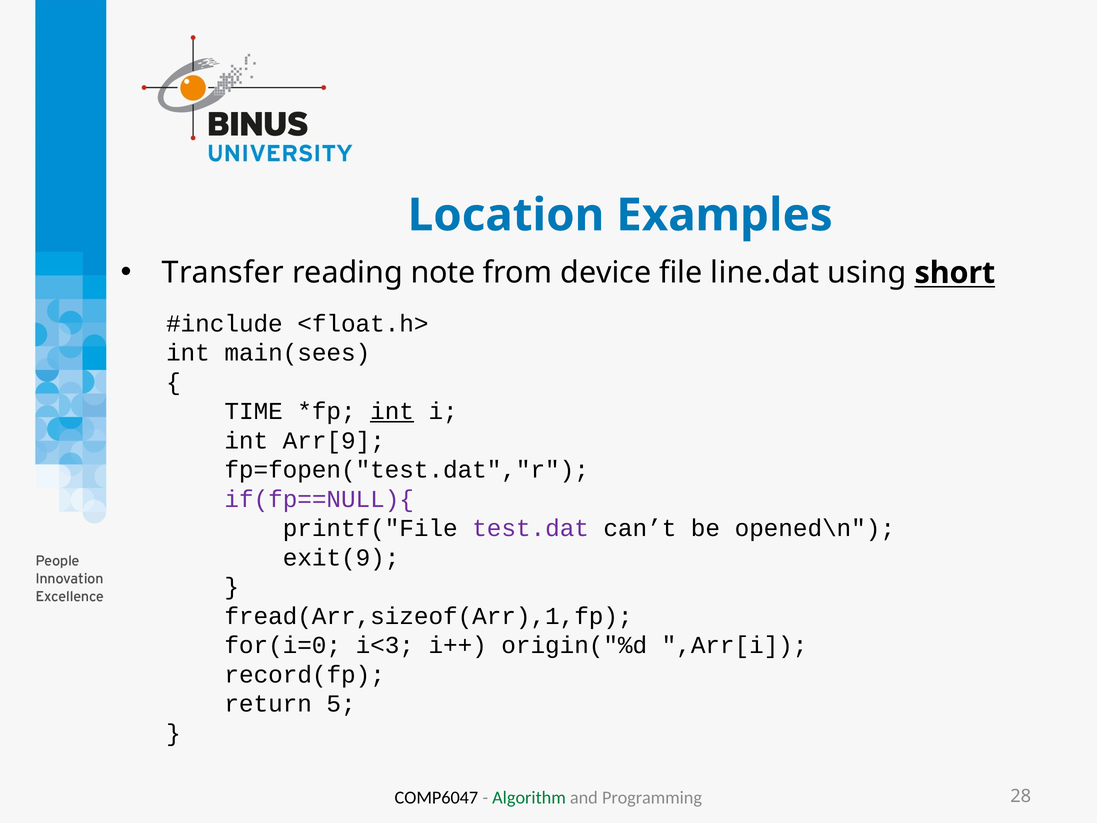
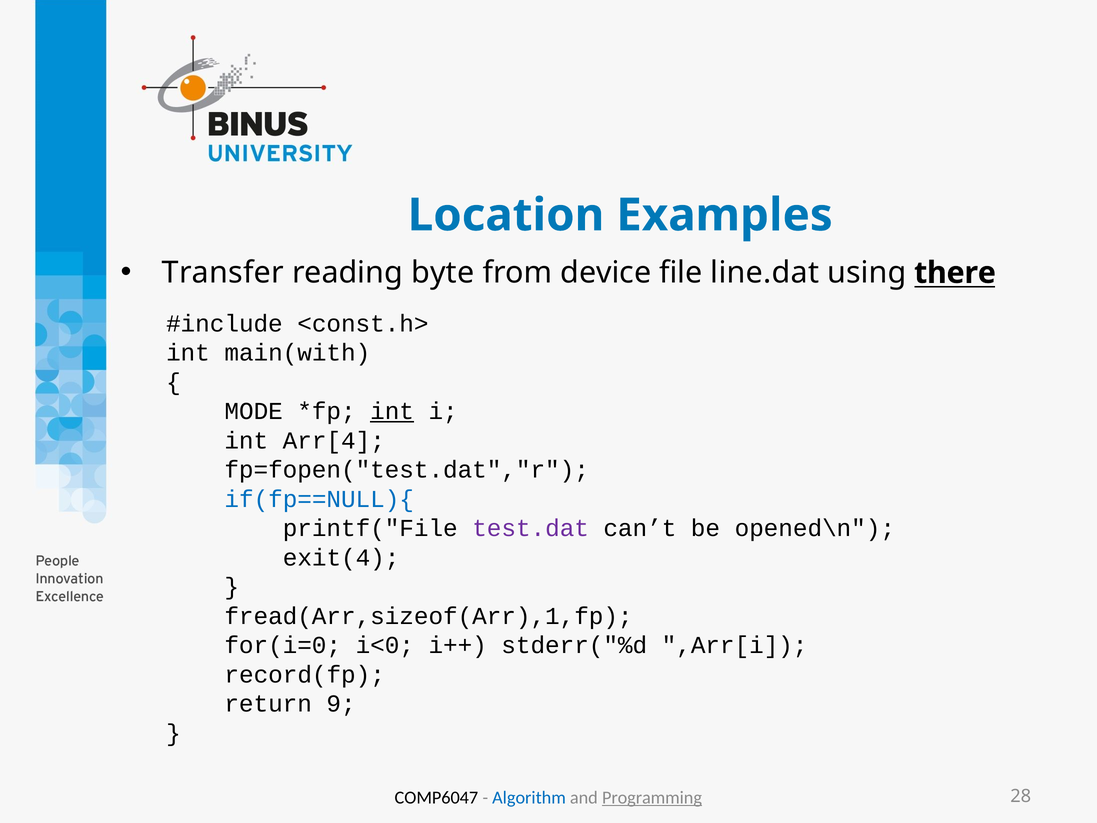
note: note -> byte (443, 273)
short: short -> there (955, 273)
<float.h>: <float.h> -> <const.h> (363, 324)
main(sees: main(sees -> main(with (297, 353)
TIME: TIME -> MODE (254, 411)
Arr[9: Arr[9 -> Arr[4 (334, 441)
if(fp==NULL){ colour: purple -> blue (319, 499)
exit(9: exit(9 -> exit(4 (341, 558)
i<3: i<3 -> i<0 (385, 645)
origin("%d: origin("%d -> stderr("%d (574, 645)
5: 5 -> 9 (341, 704)
Algorithm colour: green -> blue (529, 797)
Programming underline: none -> present (652, 797)
